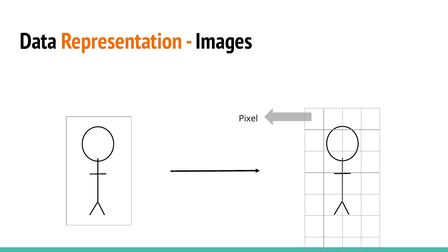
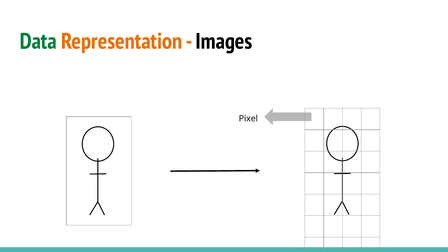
Data colour: black -> green (38, 41)
